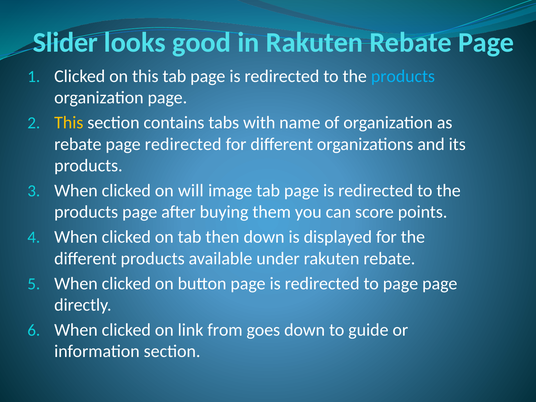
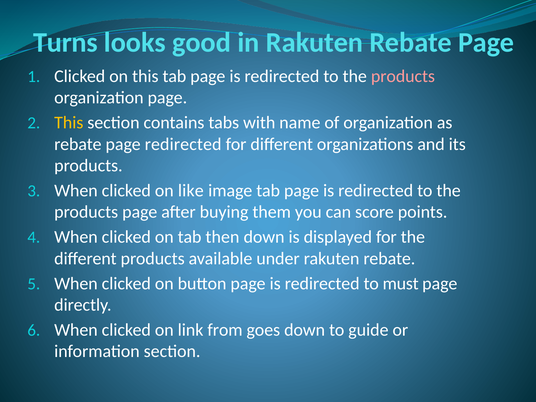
Slider: Slider -> Turns (65, 42)
products colour: light blue -> pink (403, 76)
will: will -> like (191, 191)
to page: page -> must (401, 284)
